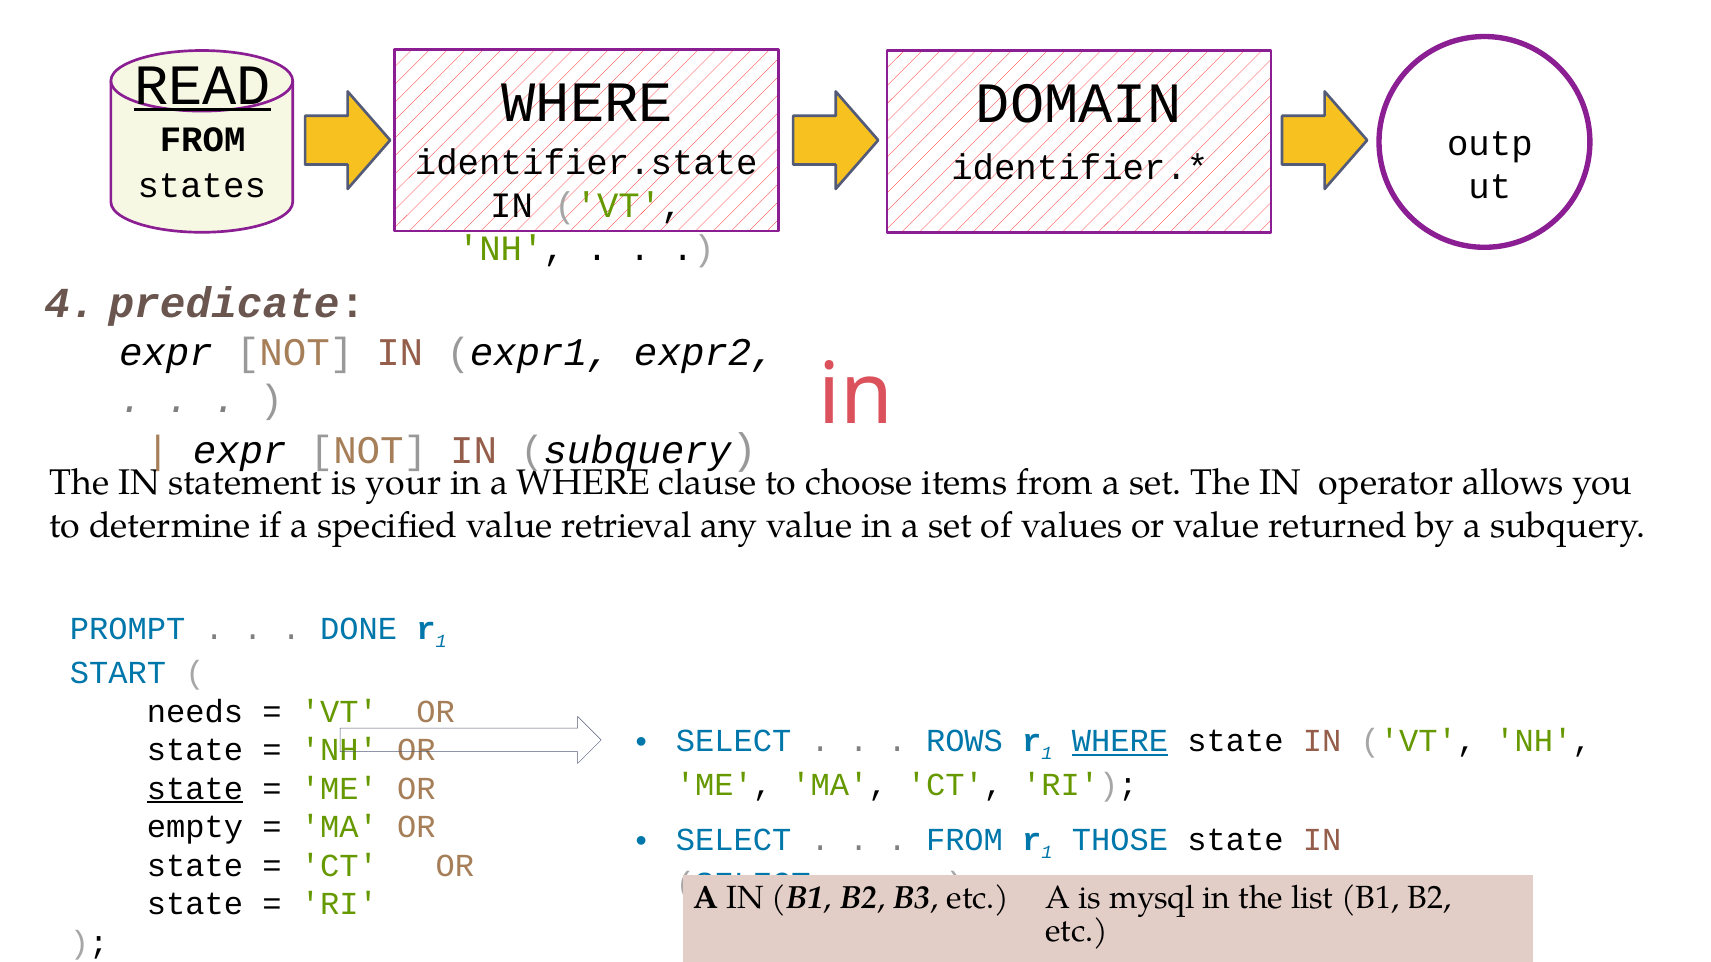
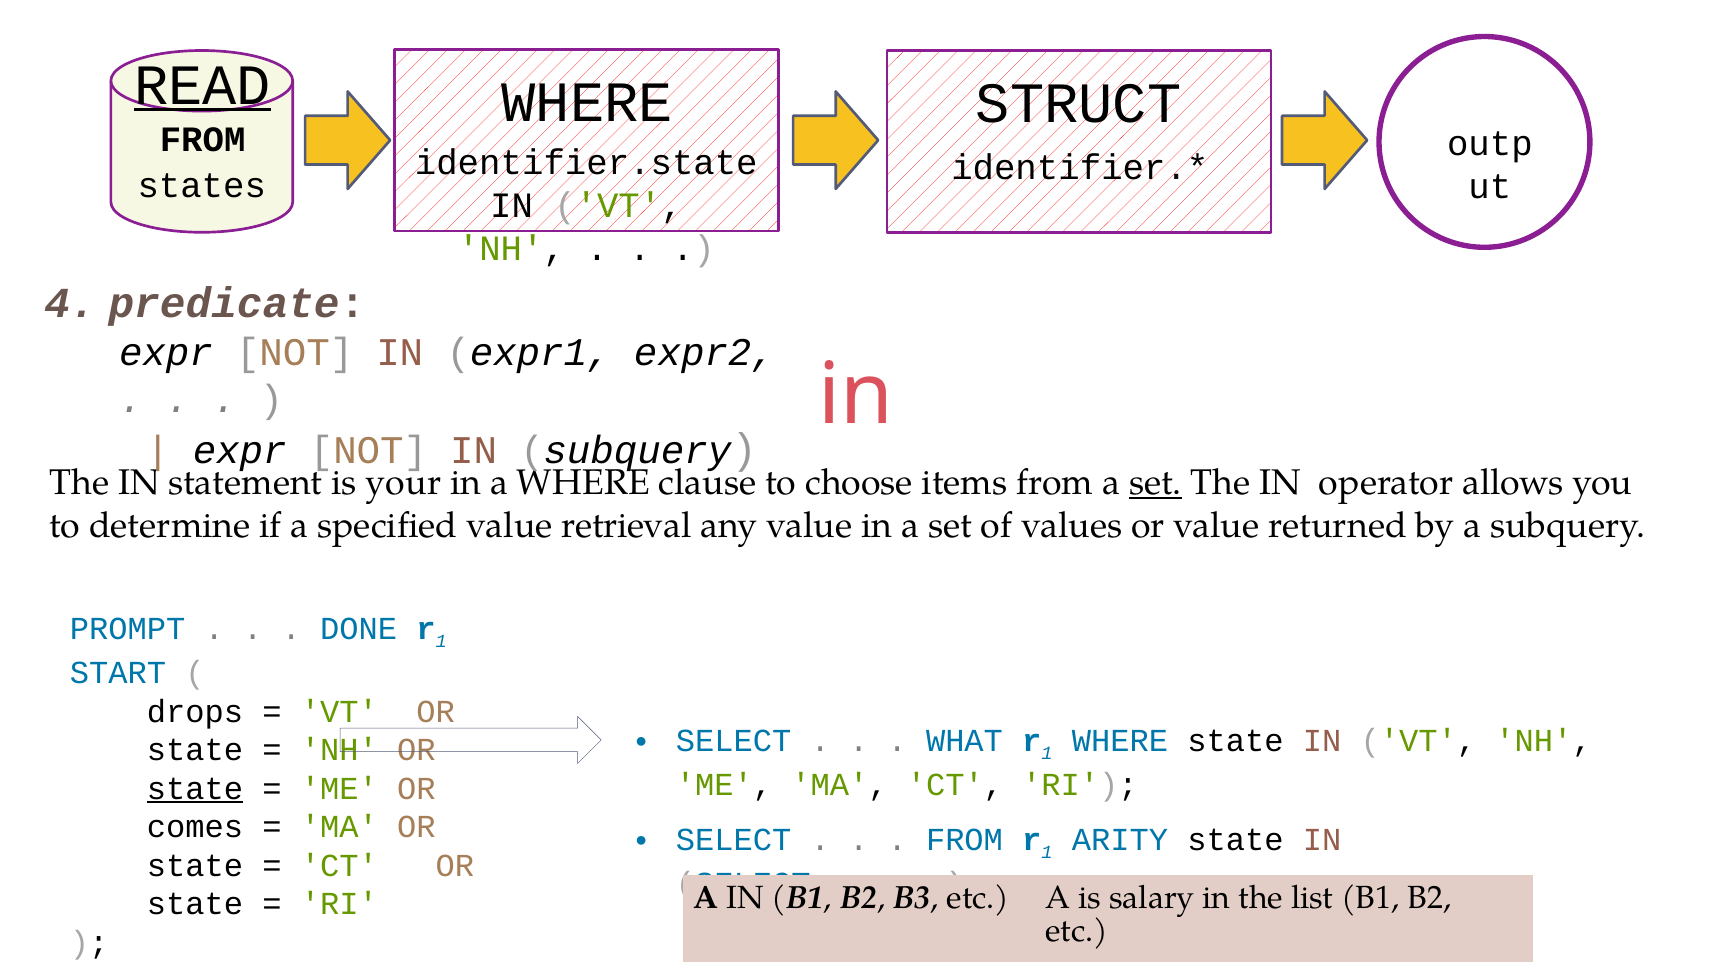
DOMAIN: DOMAIN -> STRUCT (1079, 104)
set underline: none -> present (1155, 483)
needs: needs -> drops (195, 712)
ROWS: ROWS -> WHAT (964, 741)
WHERE underline: present -> none (1120, 741)
empty: empty -> comes (195, 827)
THOSE: THOSE -> ARITY (1120, 841)
mysql: mysql -> salary (1152, 899)
